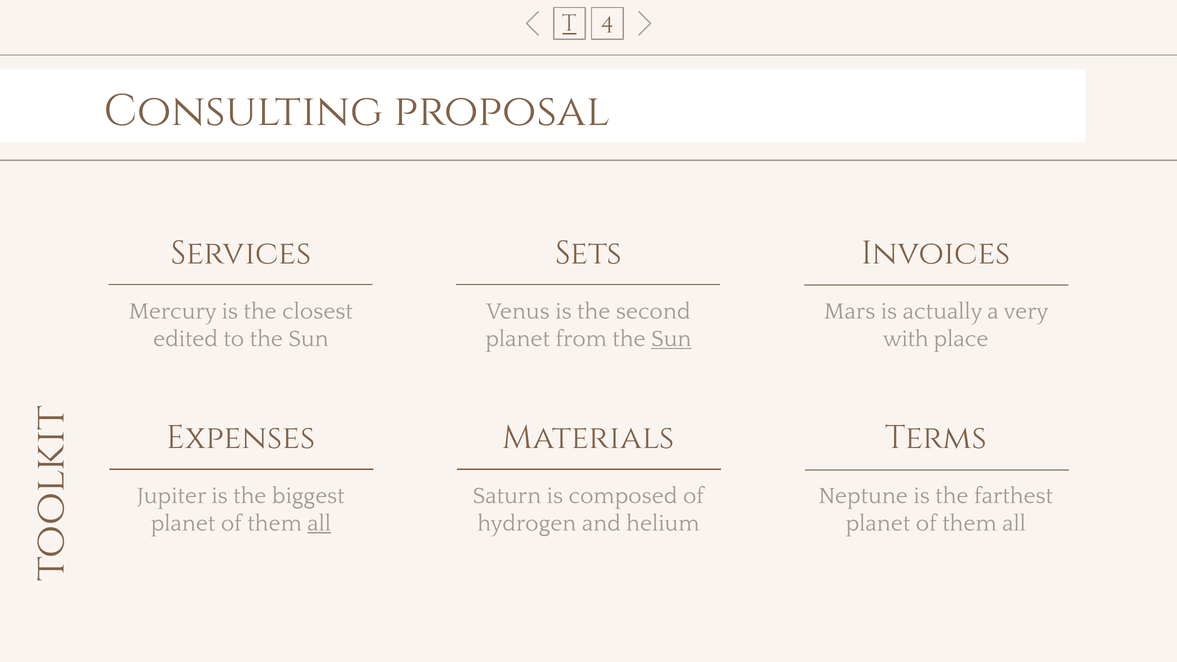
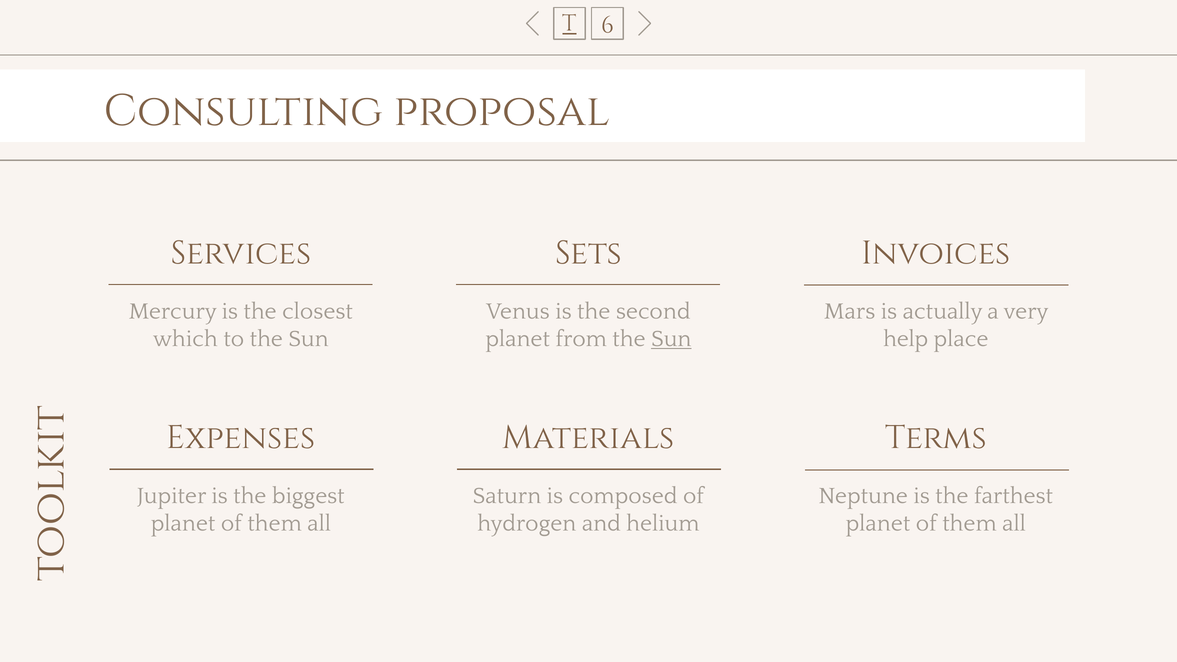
4: 4 -> 6 (608, 25)
edited: edited -> which (186, 339)
with: with -> help (906, 339)
all underline: present -> none (319, 523)
